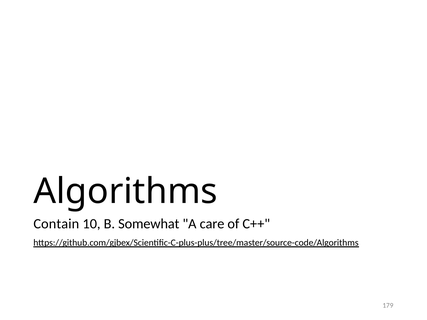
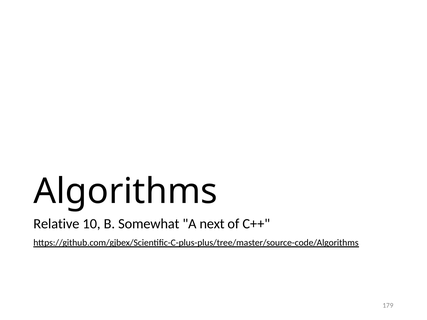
Contain: Contain -> Relative (56, 224)
care: care -> next (212, 224)
